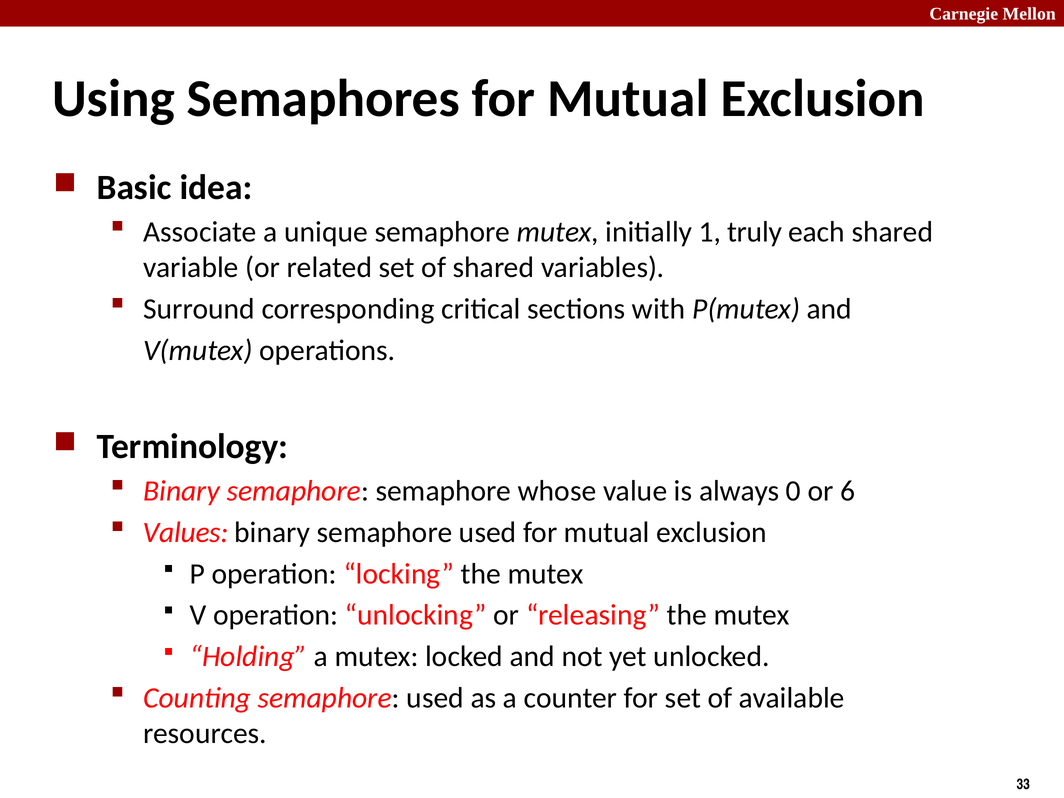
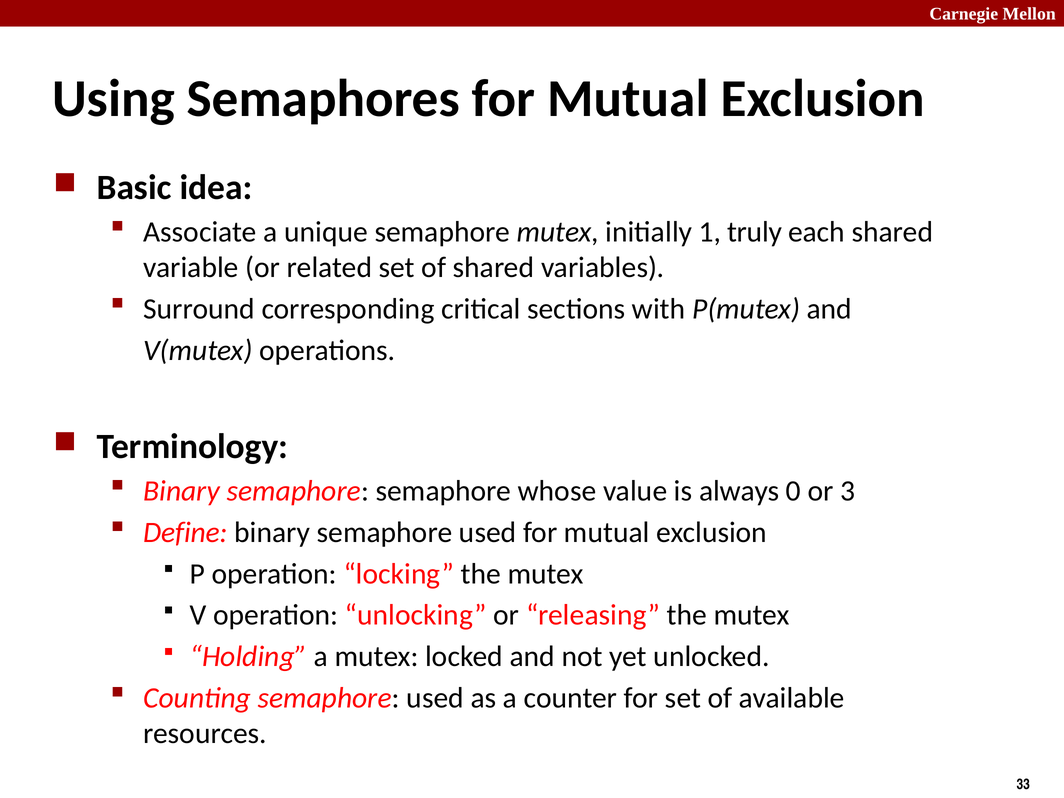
6: 6 -> 3 (848, 491)
Values: Values -> Define (186, 532)
